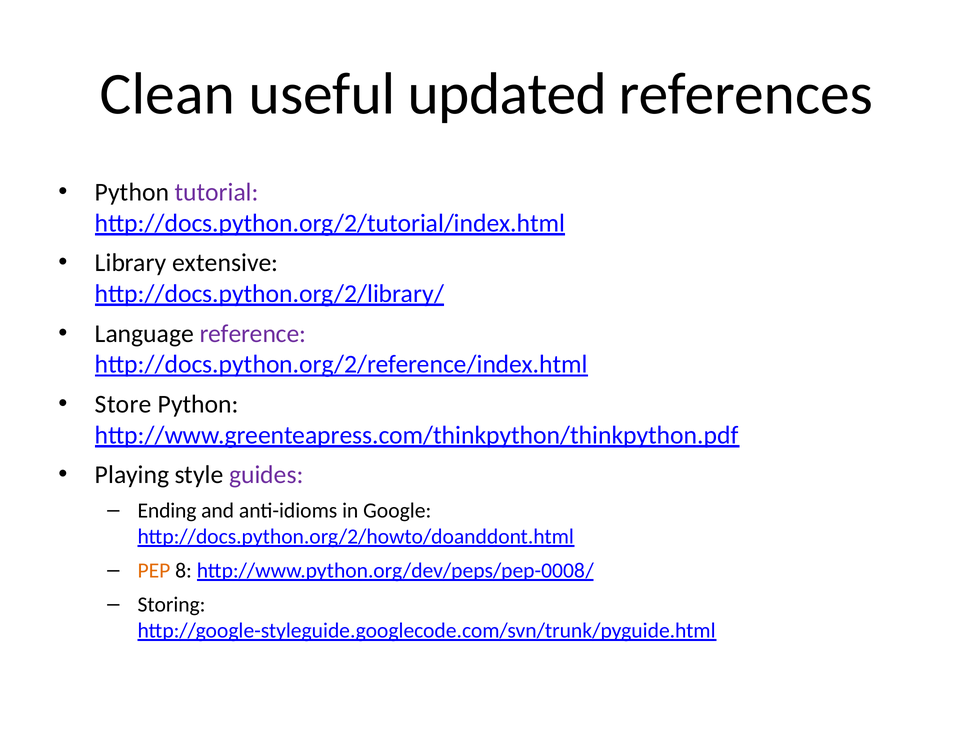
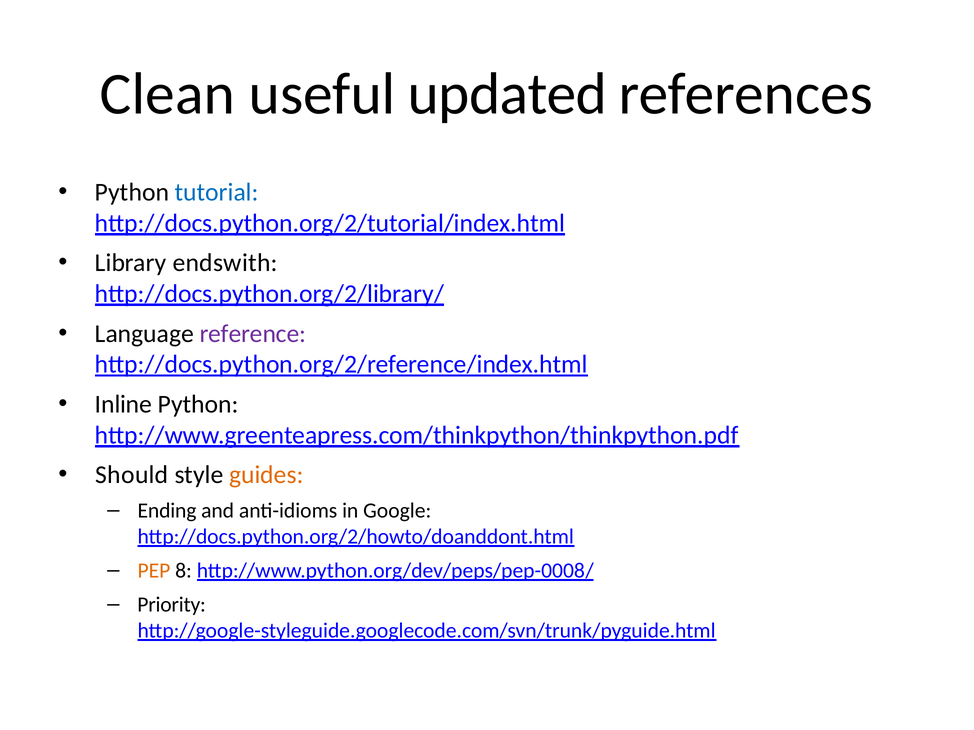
tutorial colour: purple -> blue (217, 193)
extensive: extensive -> endswith (225, 263)
Store: Store -> Inline (124, 405)
Playing: Playing -> Should (132, 475)
guides colour: purple -> orange (266, 475)
Storing: Storing -> Priority (172, 605)
